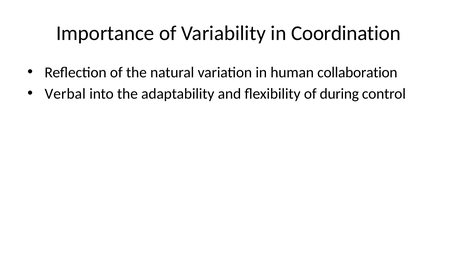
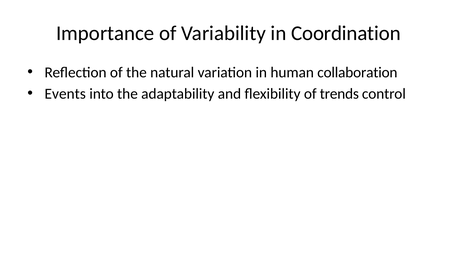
Verbal: Verbal -> Events (65, 94)
during: during -> trends (339, 94)
